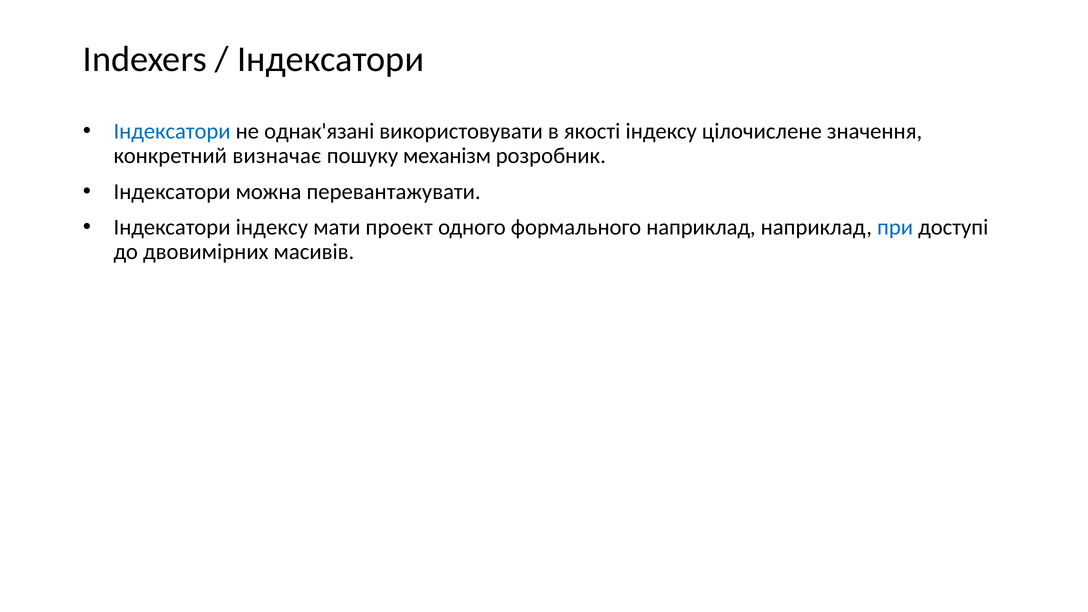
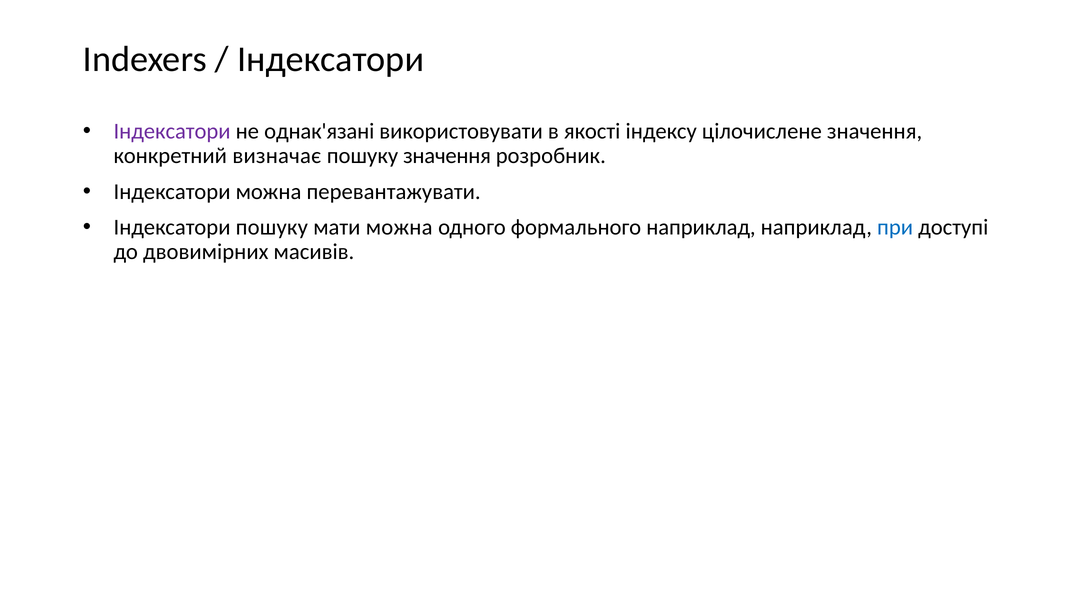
Індексатори colour: blue -> purple (172, 131)
пошуку механізм: механізм -> значення (447, 156)
Індексатори індексу: індексу -> пошуку (272, 227)
мати проект: проект -> можна (399, 227)
